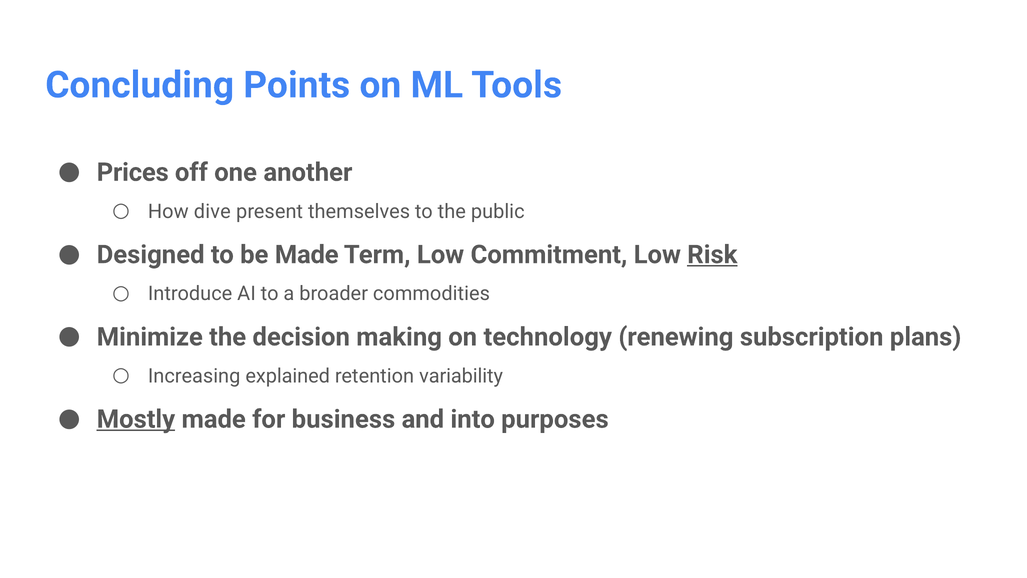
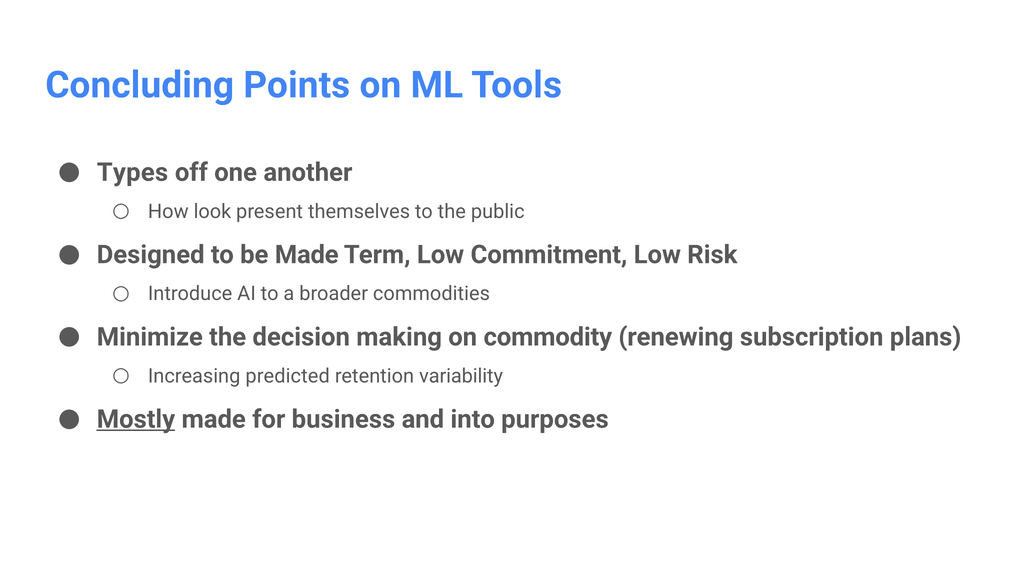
Prices: Prices -> Types (132, 172)
dive: dive -> look (212, 211)
Risk underline: present -> none (712, 255)
technology: technology -> commodity (548, 337)
explained: explained -> predicted (288, 376)
